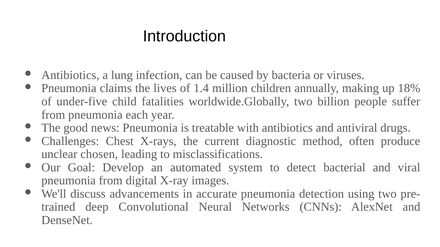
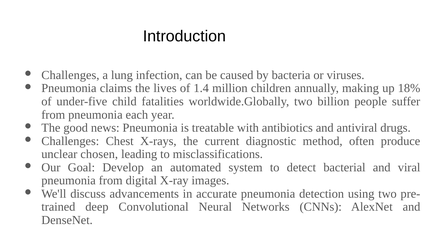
Antibiotics: Antibiotics -> Challenges (70, 75)
